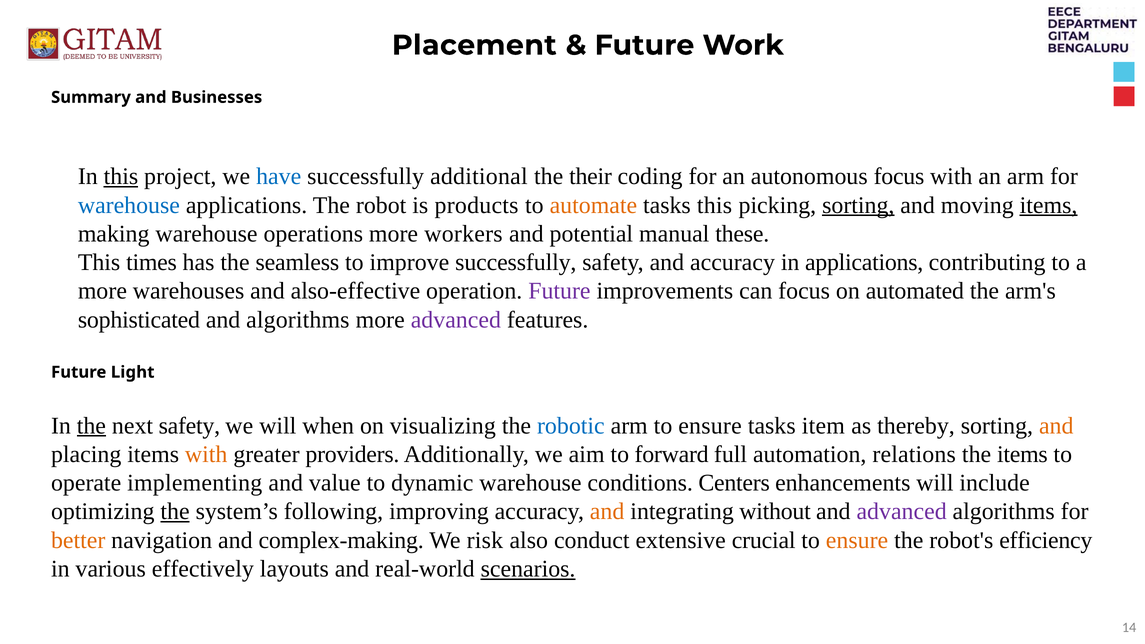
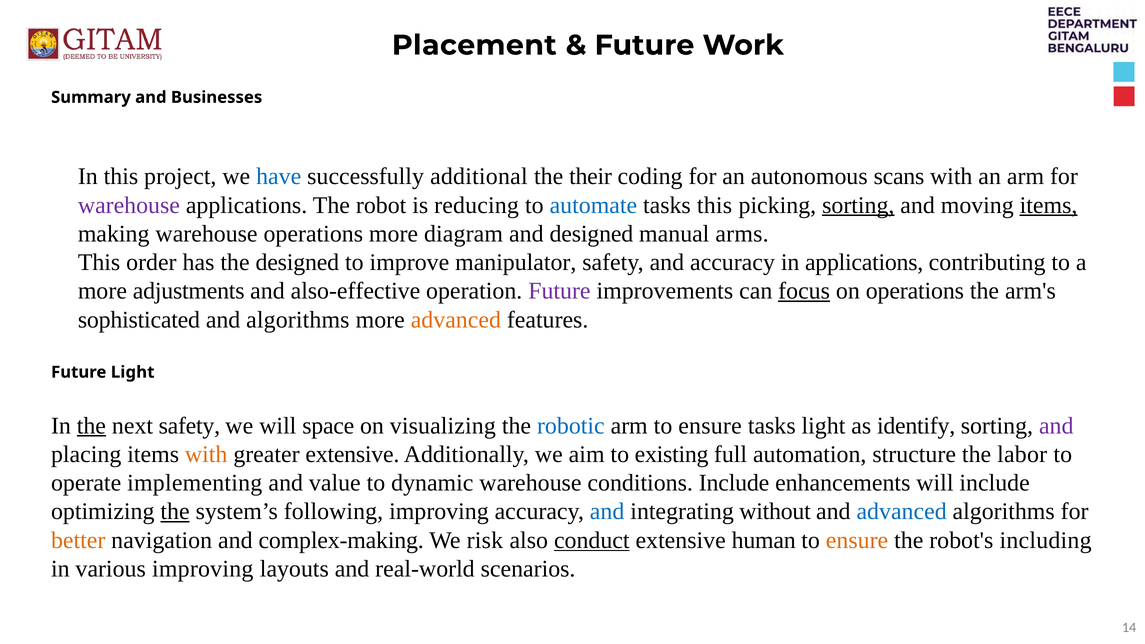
this underline: present -> none (121, 177)
autonomous focus: focus -> scans (899, 177)
warehouse colour: blue -> purple (129, 205)
products: products -> reducing (477, 205)
automate colour: orange -> blue (593, 205)
workers: workers -> diagram (464, 234)
and potential: potential -> designed (591, 234)
these: these -> arms (742, 234)
times: times -> order (151, 262)
the seamless: seamless -> designed (297, 262)
improve successfully: successfully -> manipulator (516, 262)
warehouses: warehouses -> adjustments (189, 291)
focus underline: none -> present (804, 291)
on automated: automated -> operations (915, 291)
advanced colour: purple -> orange (456, 320)
when: when -> space (328, 426)
tasks item: item -> light (823, 426)
thereby: thereby -> identify (916, 426)
and colour: orange -> purple (1056, 426)
greater providers: providers -> extensive (352, 454)
forward: forward -> existing (672, 454)
relations: relations -> structure (914, 454)
the items: items -> labor (1022, 454)
conditions Centers: Centers -> Include (734, 483)
and colour: orange -> blue (607, 512)
advanced colour: purple -> blue (902, 512)
conduct underline: none -> present (592, 540)
crucial: crucial -> human (764, 540)
efficiency: efficiency -> including (1046, 540)
various effectively: effectively -> improving (203, 569)
scenarios underline: present -> none (528, 569)
